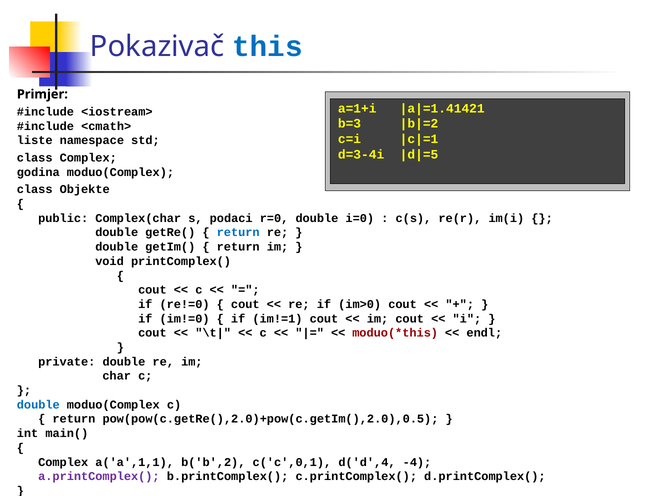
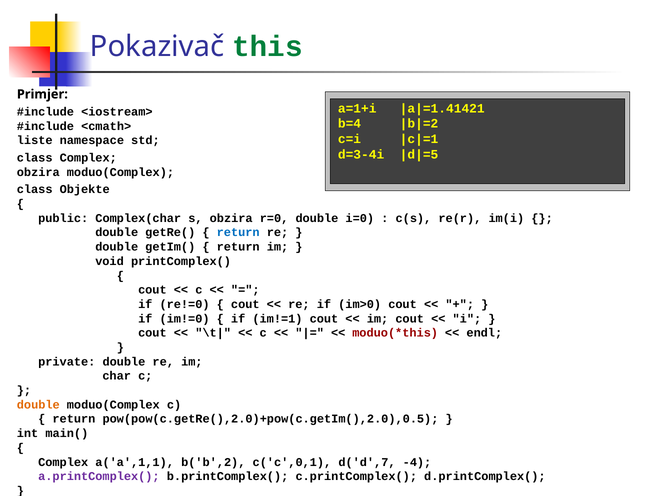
this colour: blue -> green (267, 47)
b=3: b=3 -> b=4 (350, 124)
godina: godina -> obzira (38, 172)
s podaci: podaci -> obzira (231, 218)
double colour: blue -> orange (38, 404)
d('d',4: d('d',4 -> d('d',7 (367, 462)
